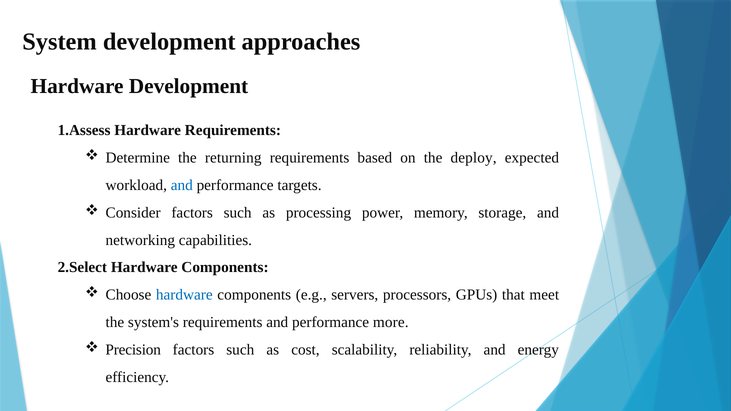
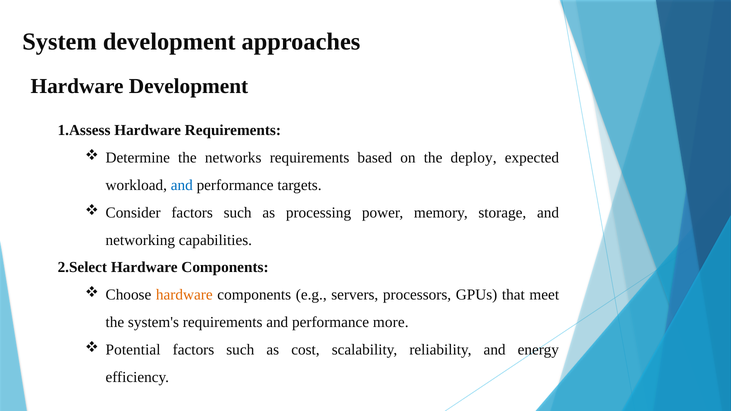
returning: returning -> networks (233, 158)
hardware colour: blue -> orange (184, 295)
Precision: Precision -> Potential (133, 350)
